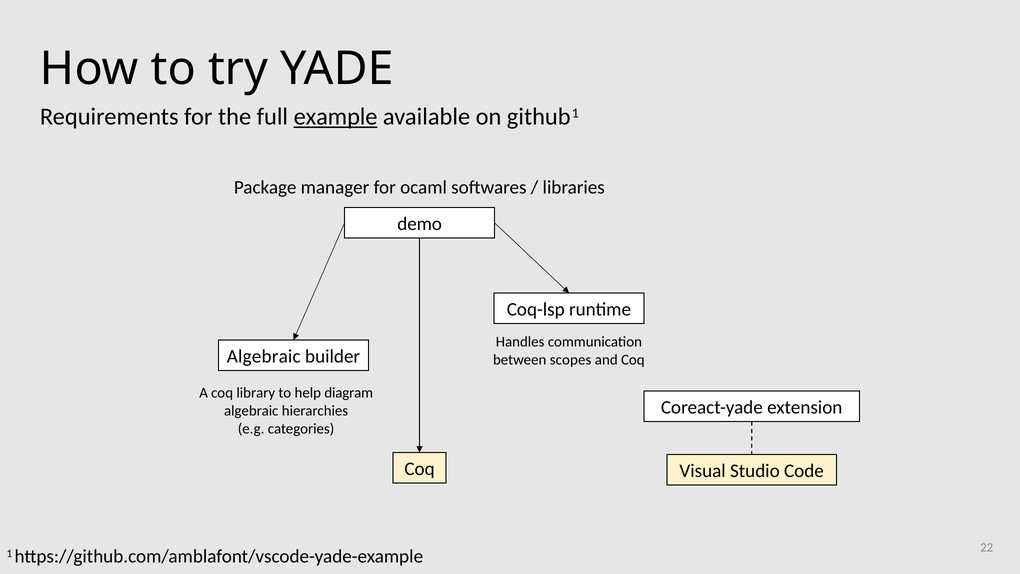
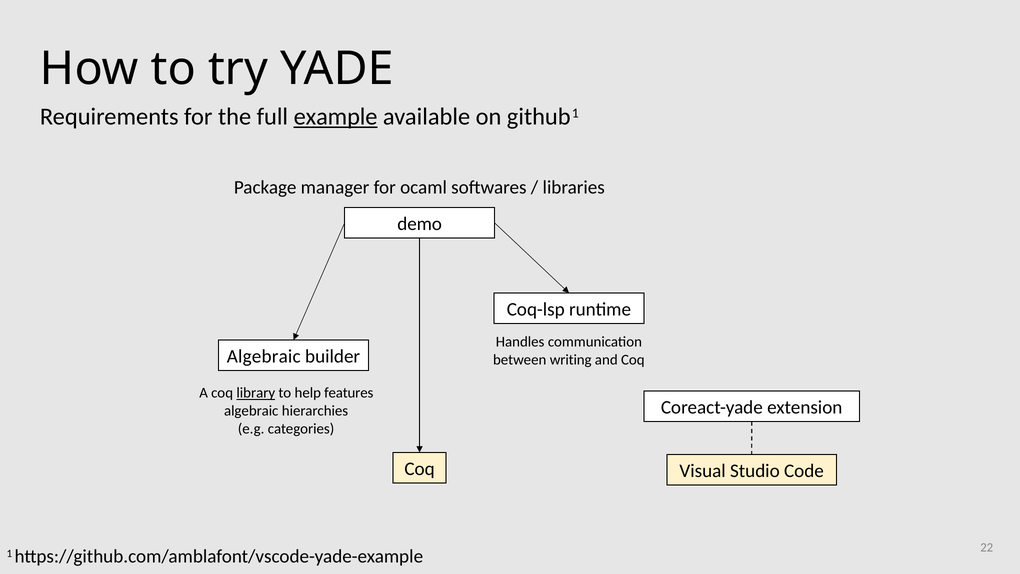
scopes: scopes -> writing (571, 360)
library underline: none -> present (256, 393)
diagram: diagram -> features (349, 393)
